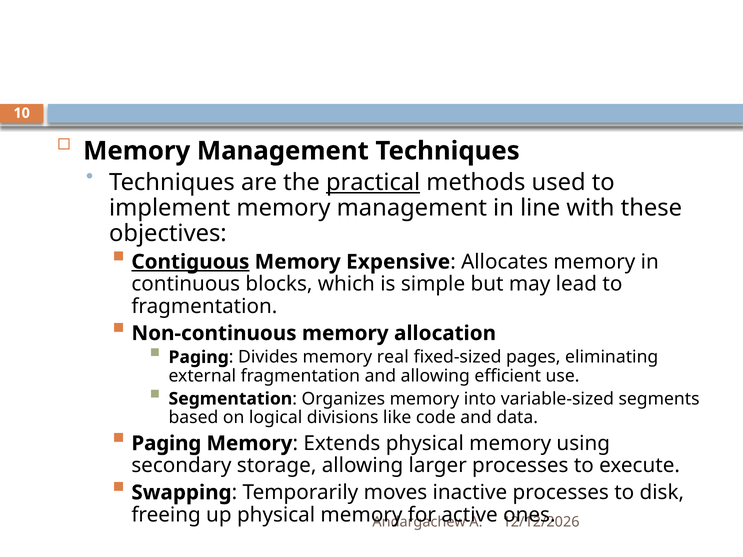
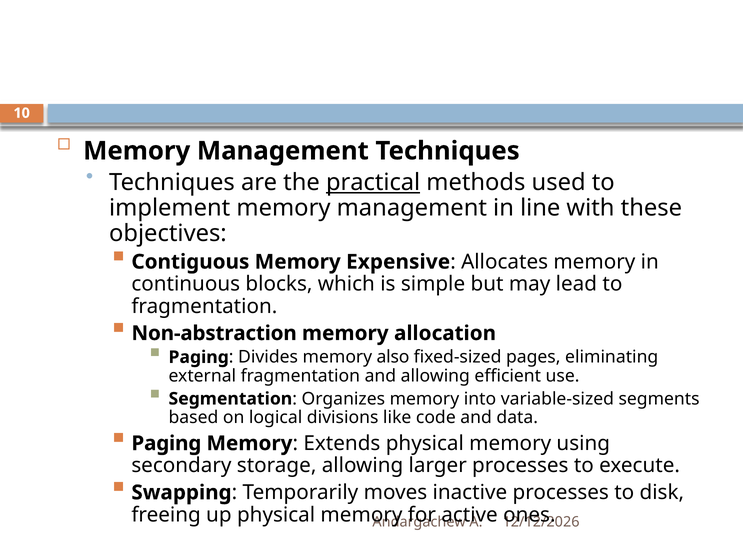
Contiguous underline: present -> none (190, 262)
Non-continuous: Non-continuous -> Non-abstraction (214, 333)
real: real -> also (393, 357)
